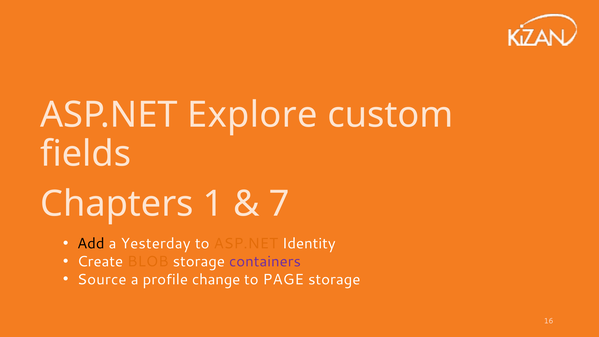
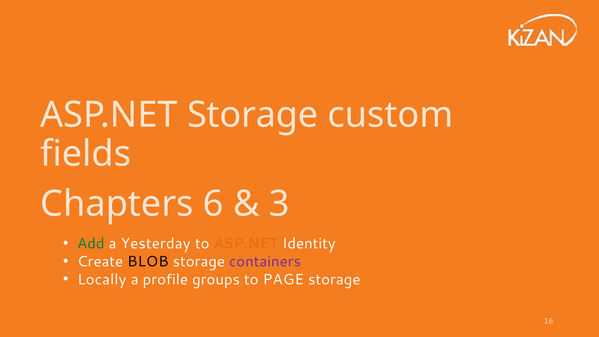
ASP.NET Explore: Explore -> Storage (253, 115)
1: 1 -> 6 (213, 204)
7: 7 -> 3 (279, 204)
Add colour: black -> green (91, 244)
BLOB colour: orange -> black (148, 262)
Source: Source -> Locally (102, 279)
change: change -> groups (216, 279)
